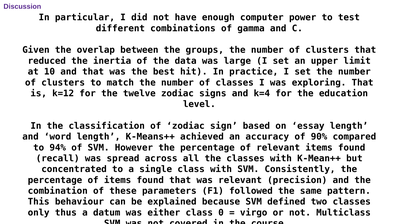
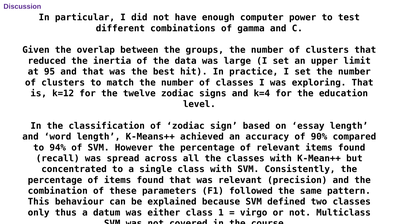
10: 10 -> 95 (50, 72)
0: 0 -> 1 (221, 213)
